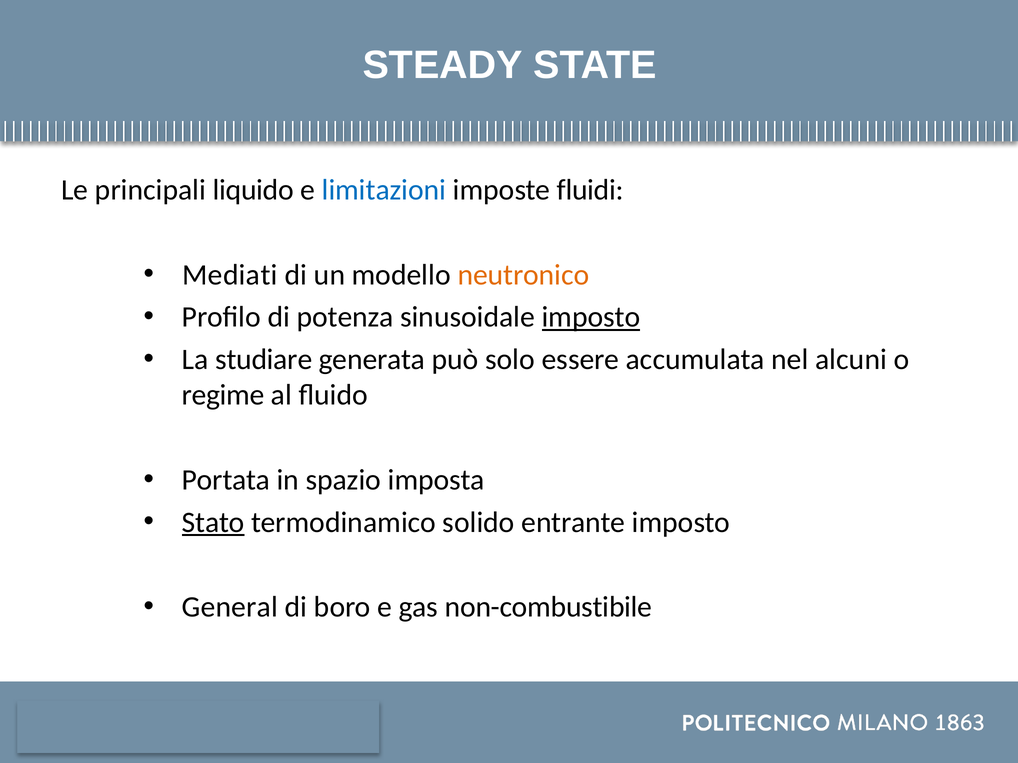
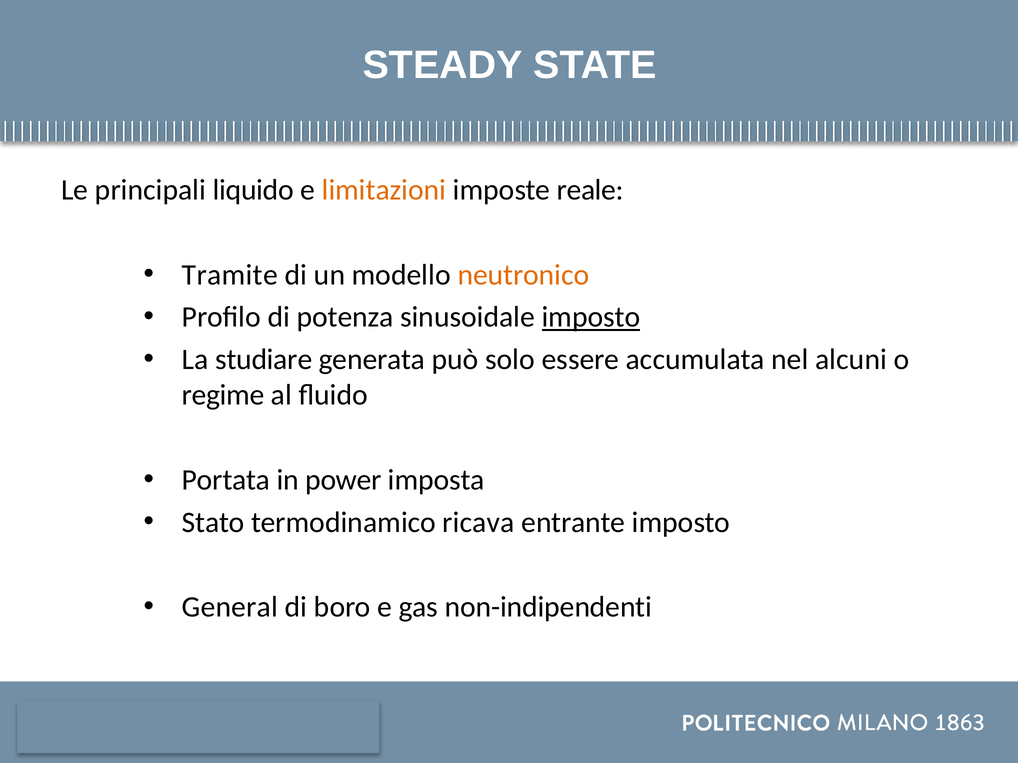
limitazioni colour: blue -> orange (384, 190)
fluidi: fluidi -> reale (590, 190)
Mediati: Mediati -> Tramite (230, 275)
spazio: spazio -> power (344, 480)
Stato underline: present -> none (213, 523)
solido: solido -> ricava (478, 523)
non-combustibile: non-combustibile -> non-indipendenti (548, 607)
